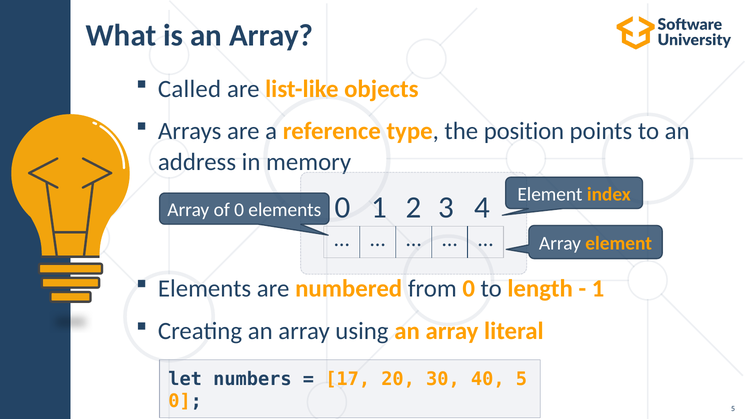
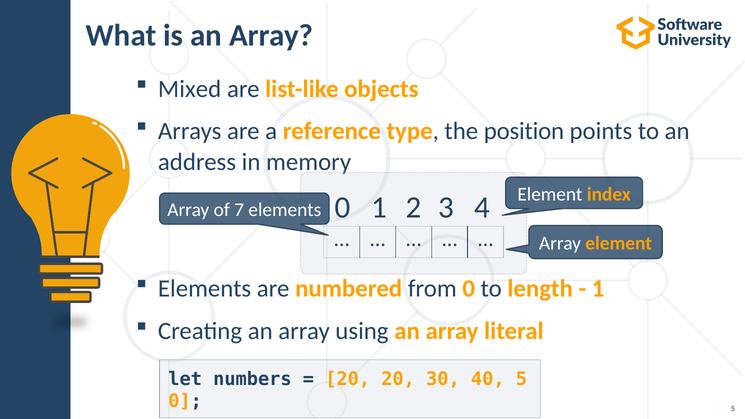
Called: Called -> Mixed (190, 89)
of 0: 0 -> 7 (239, 210)
17: 17 -> 20 (348, 379)
